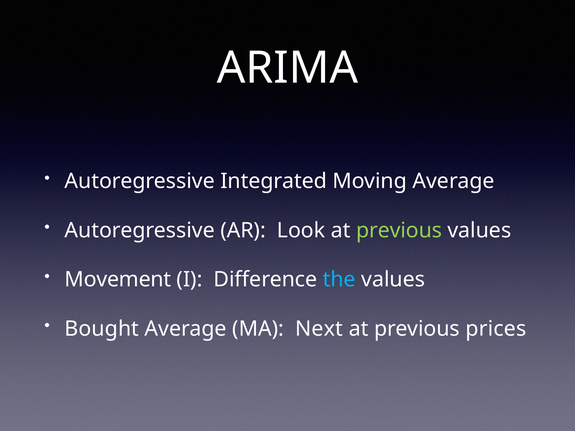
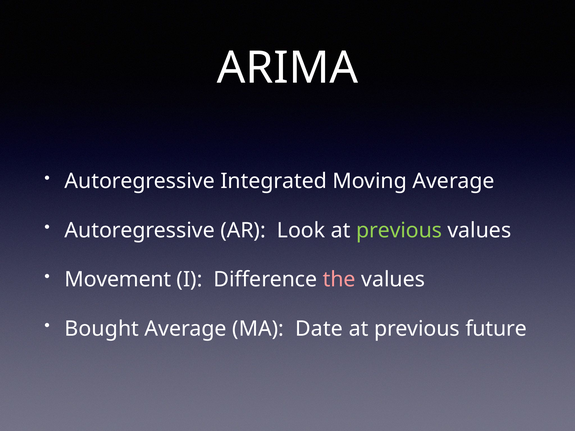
the colour: light blue -> pink (339, 280)
Next: Next -> Date (319, 329)
prices: prices -> future (496, 329)
